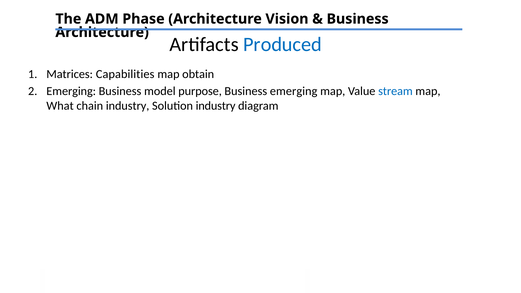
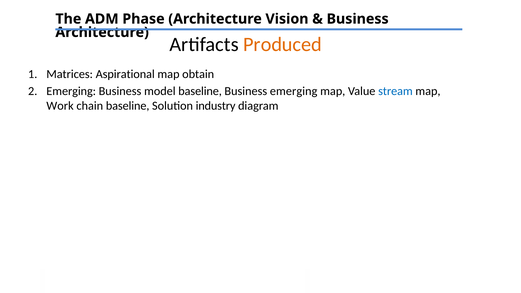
Produced colour: blue -> orange (283, 44)
Capabilities: Capabilities -> Aspirational (125, 74)
model purpose: purpose -> baseline (200, 91)
What: What -> Work (60, 106)
chain industry: industry -> baseline (128, 106)
